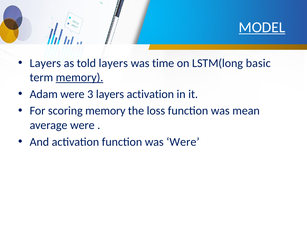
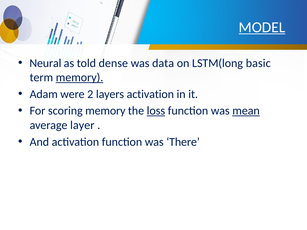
Layers: Layers -> Neural (45, 63)
told layers: layers -> dense (113, 63)
time: time -> data (163, 63)
3: 3 -> 2 (90, 94)
loss underline: none -> present (156, 111)
mean underline: none -> present (246, 111)
average were: were -> layer (82, 125)
was Were: Were -> There (183, 142)
